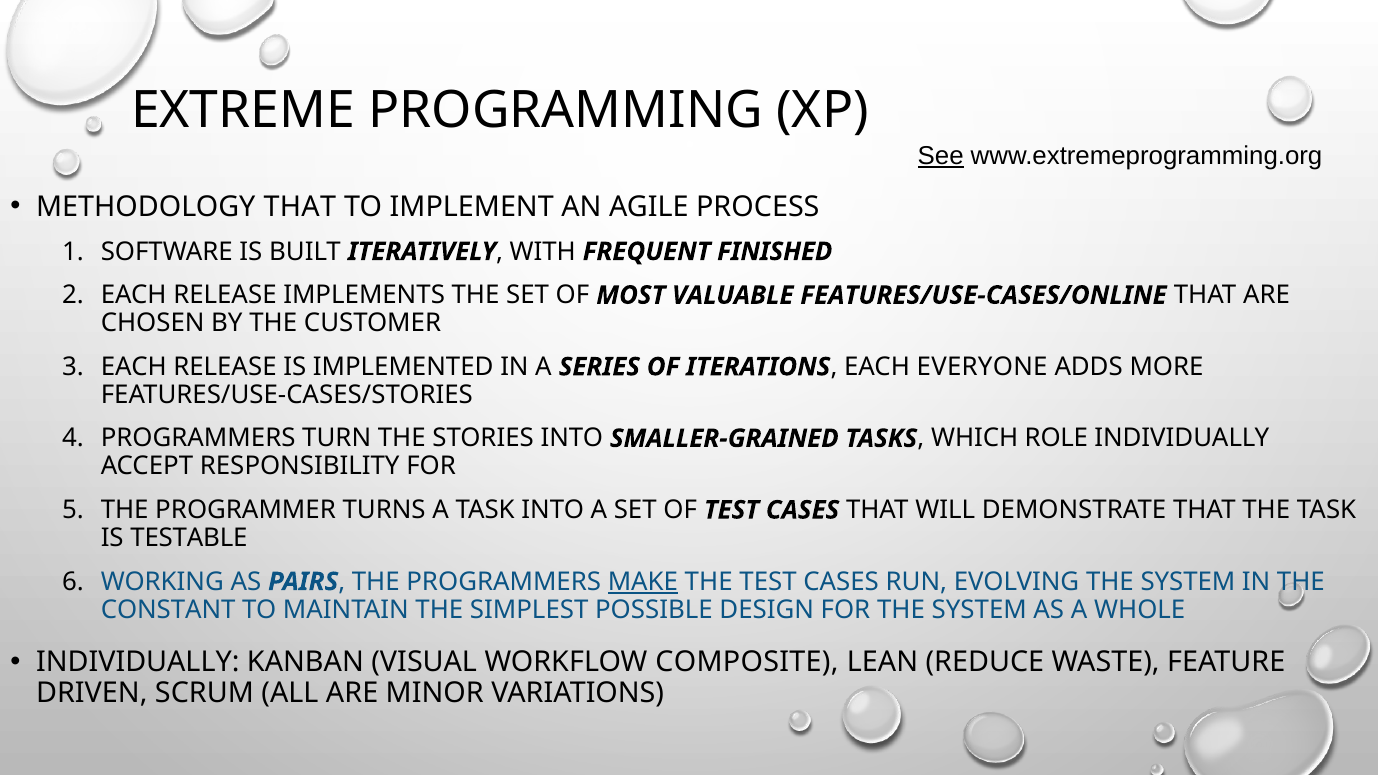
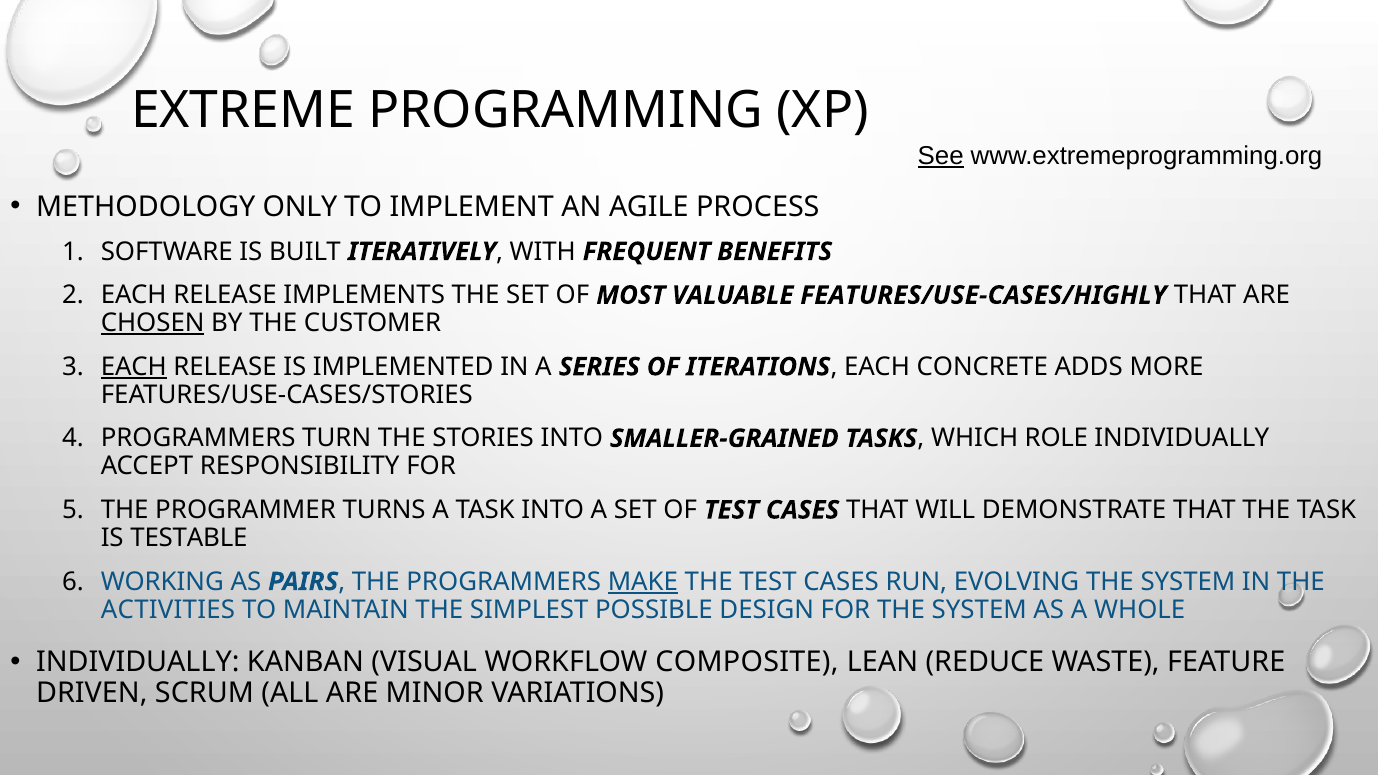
METHODOLOGY THAT: THAT -> ONLY (300, 207)
FINISHED: FINISHED -> BENEFITS (775, 252)
FEATURES/USE-CASES/ONLINE: FEATURES/USE-CASES/ONLINE -> FEATURES/USE-CASES/HIGHLY (983, 295)
CHOSEN underline: none -> present (153, 323)
EACH underline: none -> present (134, 367)
EVERYONE: EVERYONE -> CONCRETE (982, 367)
CONSTANT: CONSTANT -> ACTIVITIES (168, 610)
